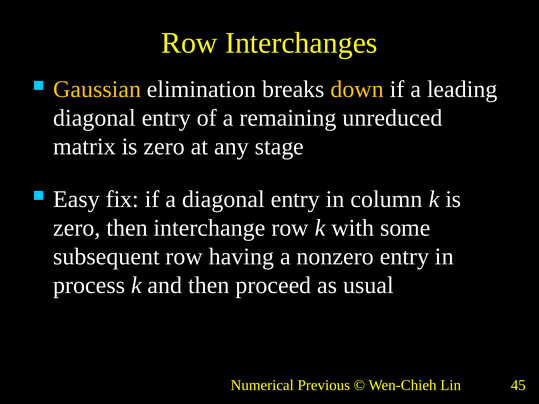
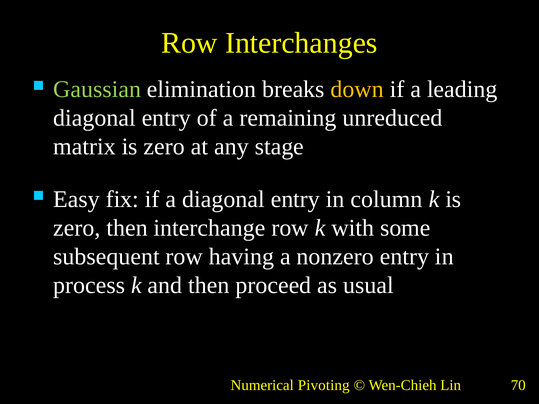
Gaussian colour: yellow -> light green (97, 89)
Previous: Previous -> Pivoting (324, 386)
45: 45 -> 70 (518, 386)
